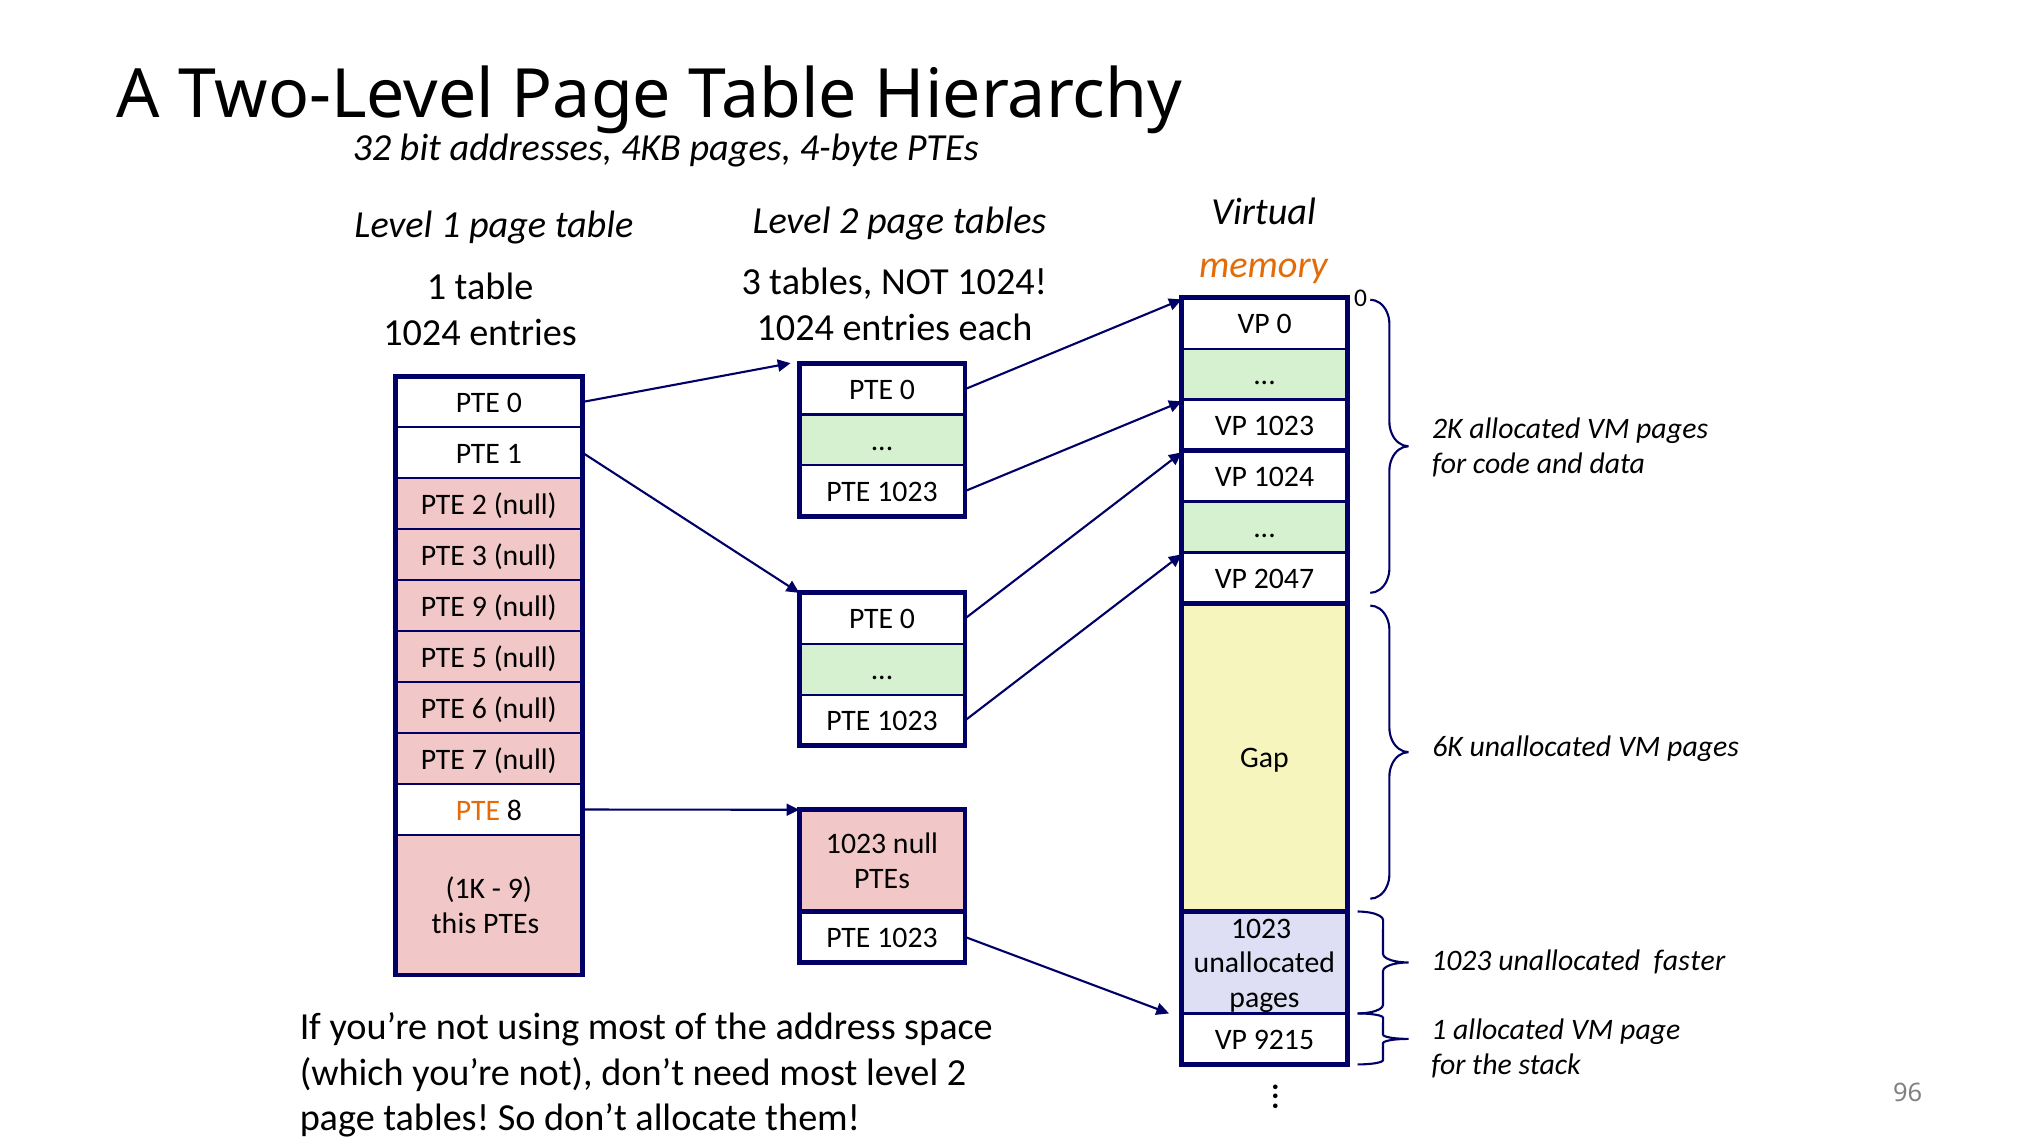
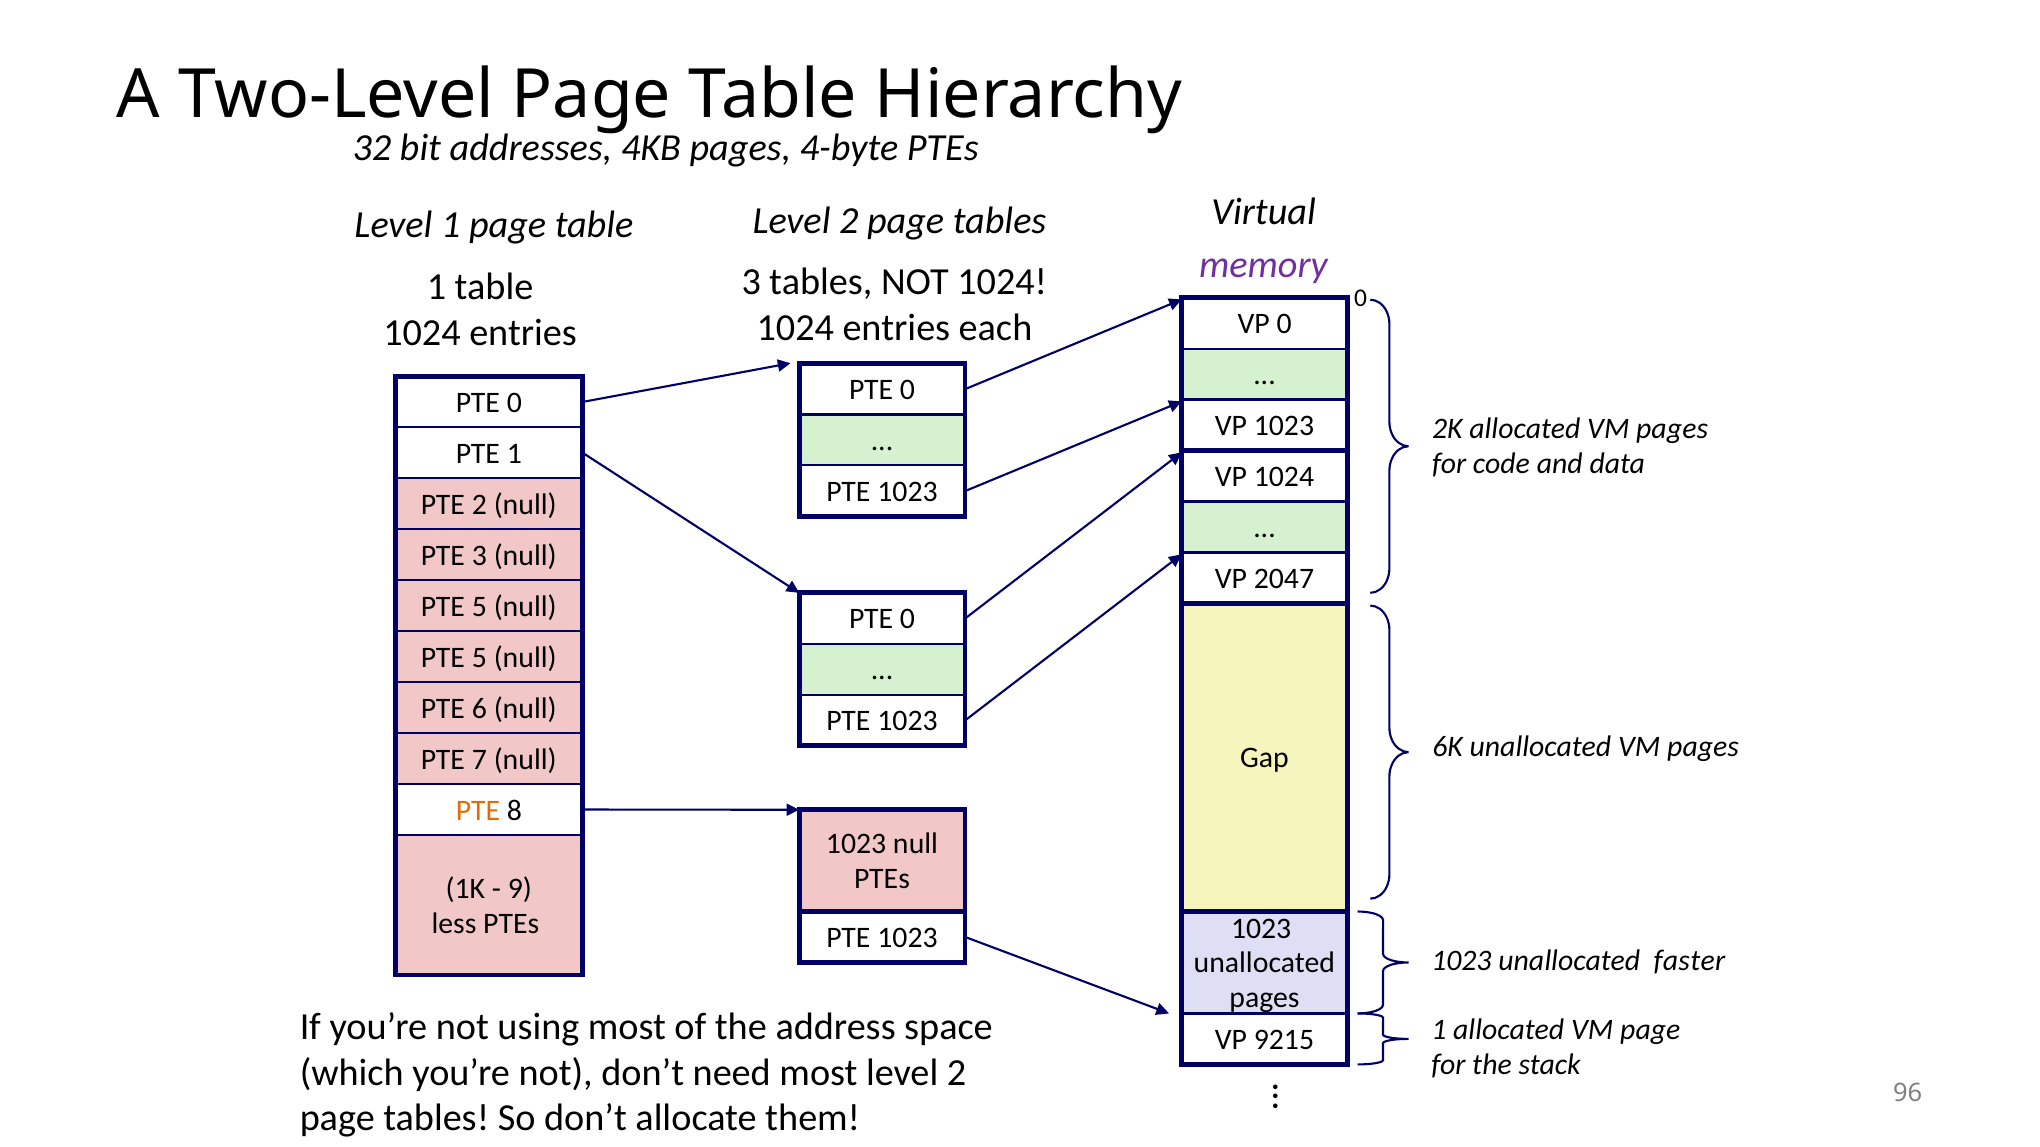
memory colour: orange -> purple (1263, 265)
9: 9 -> 5 (479, 607)
this: this -> less (454, 924)
